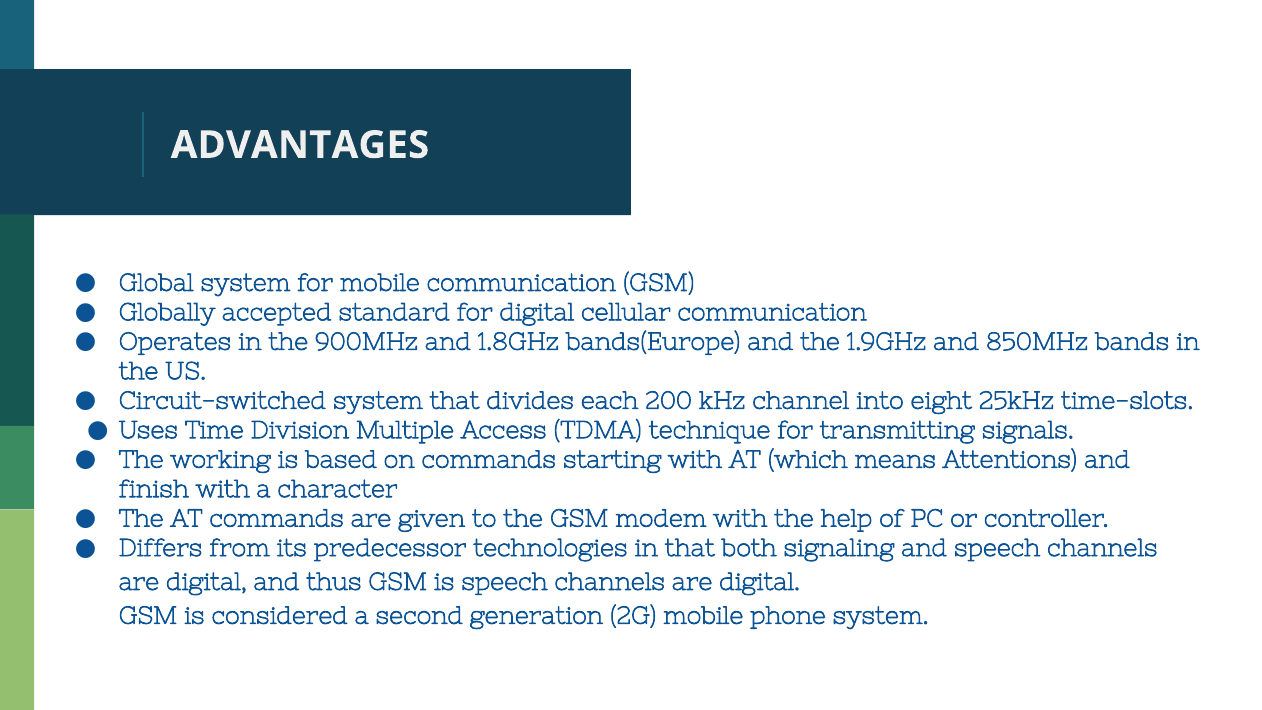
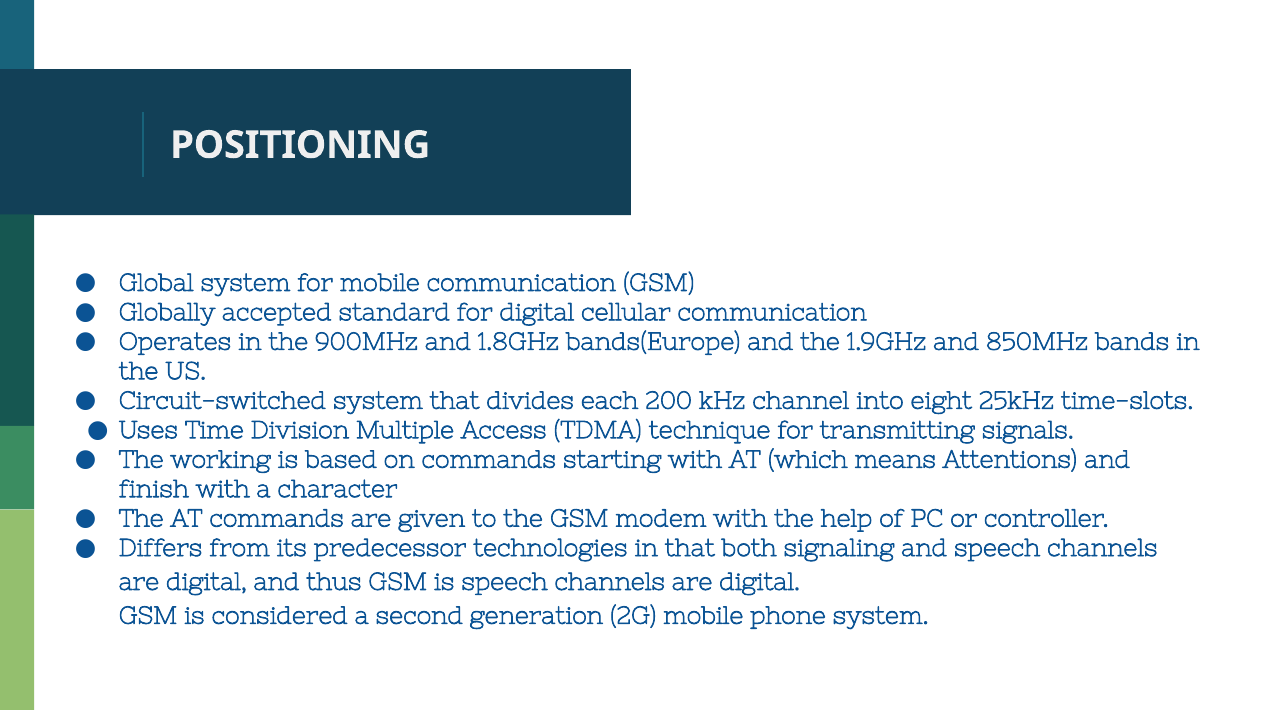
ADVANTAGES: ADVANTAGES -> POSITIONING (300, 145)
